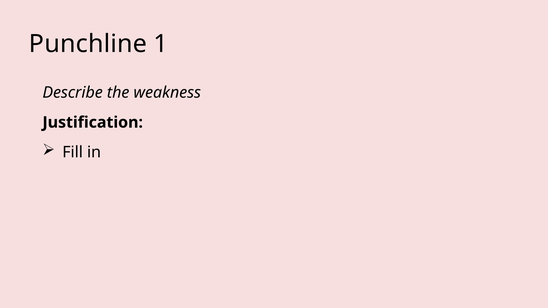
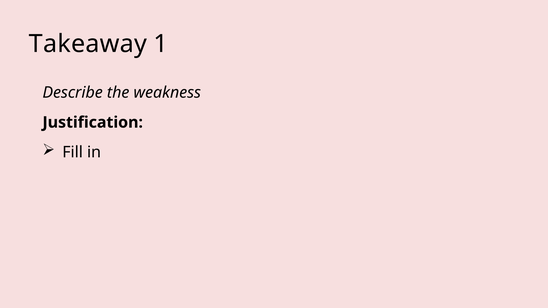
Punchline: Punchline -> Takeaway (88, 44)
